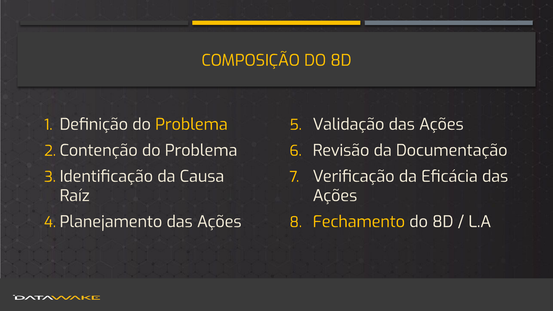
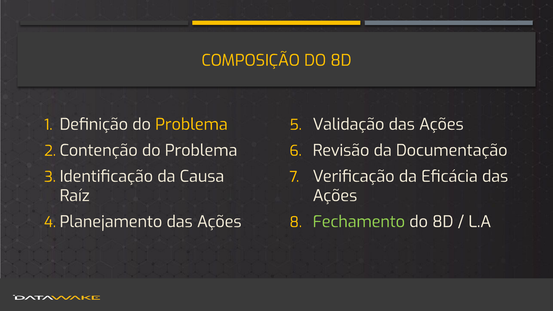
Fechamento colour: yellow -> light green (359, 222)
